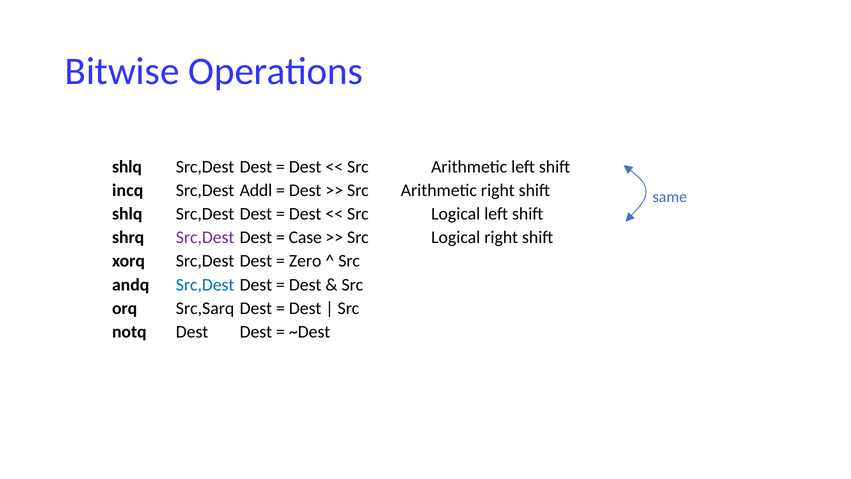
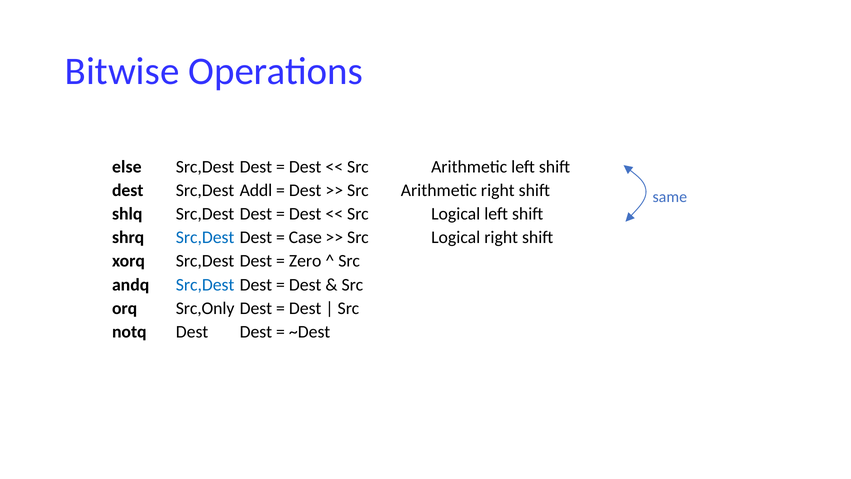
shlq: shlq -> else (127, 167)
incq: incq -> dest (128, 190)
Src,Dest colour: purple -> blue (205, 237)
Src,Sarq: Src,Sarq -> Src,Only (205, 308)
